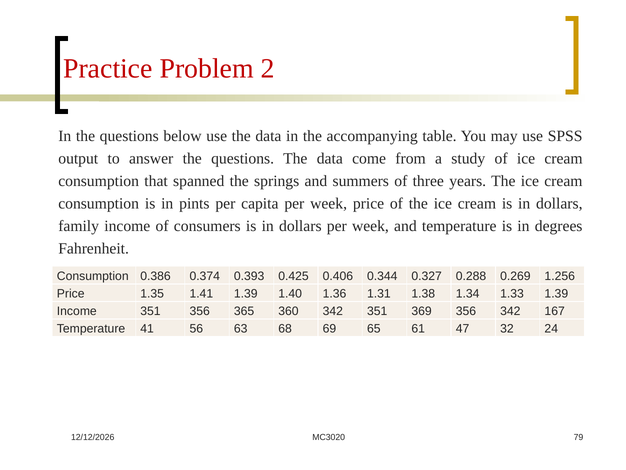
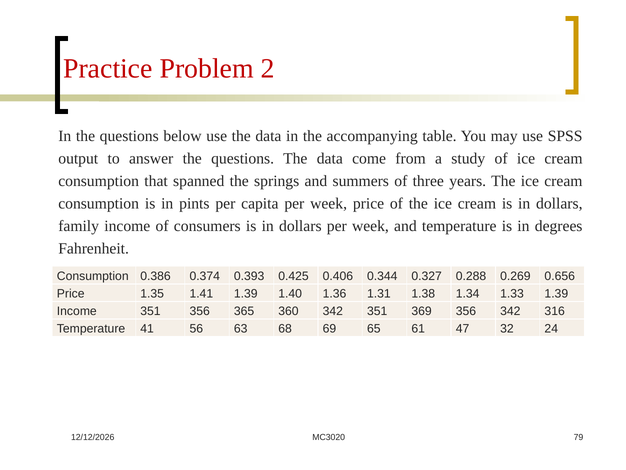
1.256: 1.256 -> 0.656 (560, 276)
167: 167 -> 316 (555, 311)
